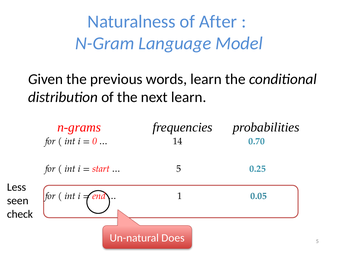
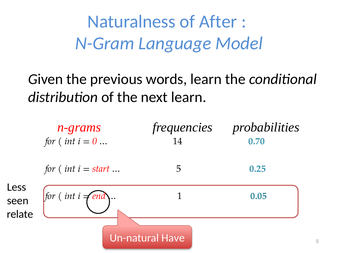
check: check -> relate (20, 215)
Does: Does -> Have (173, 238)
